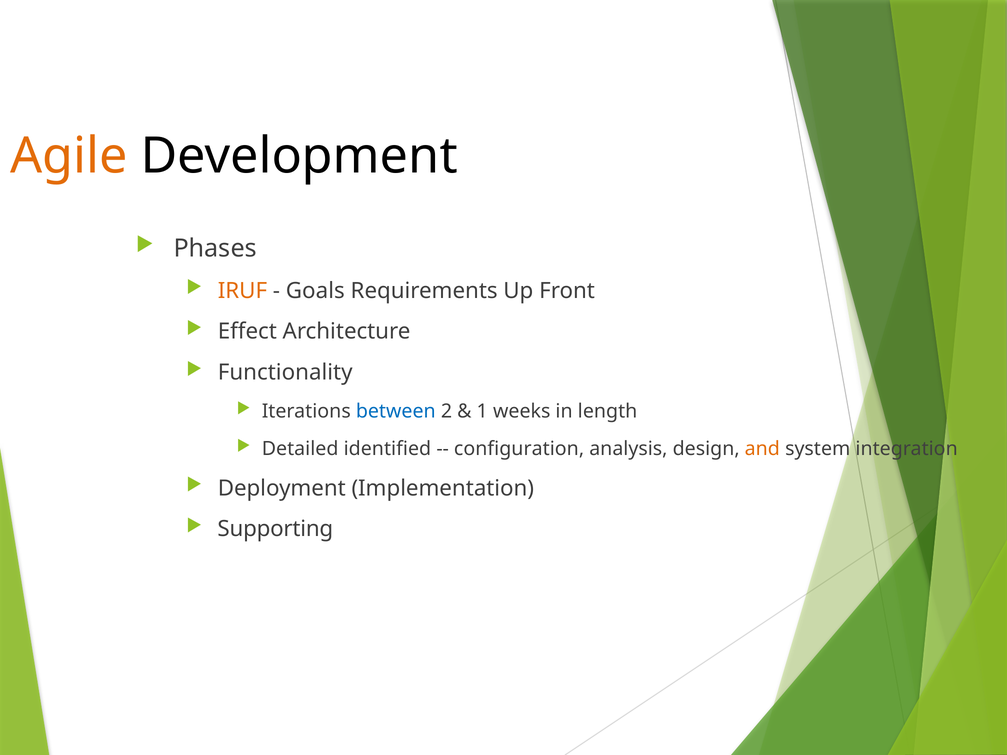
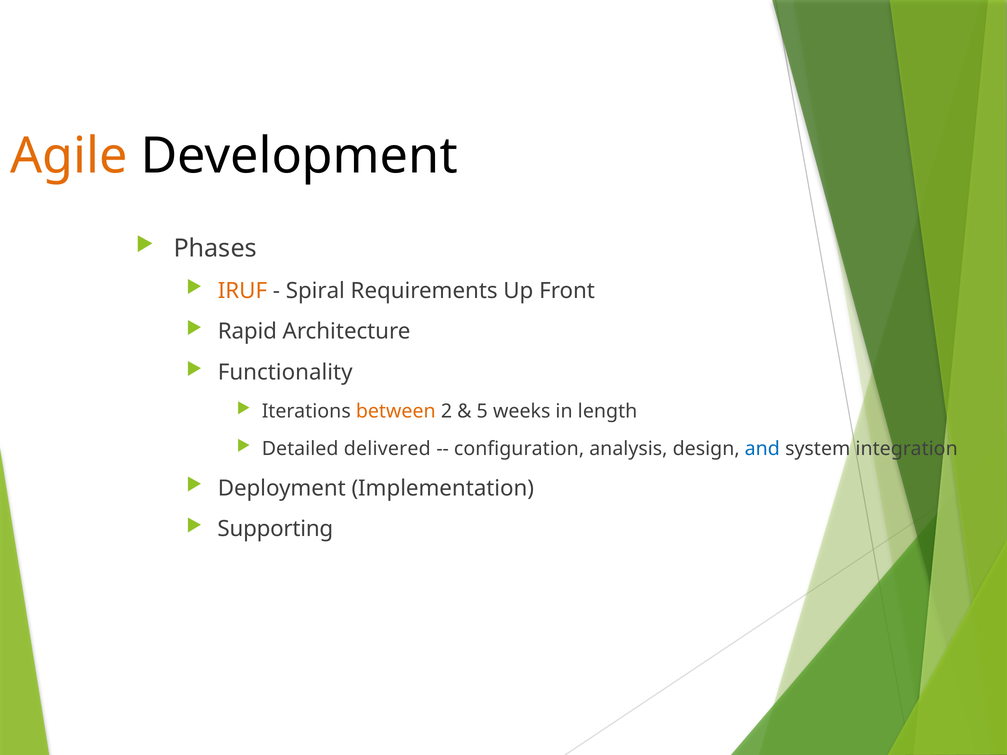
Goals: Goals -> Spiral (315, 291)
Effect: Effect -> Rapid (247, 332)
between colour: blue -> orange (396, 411)
1: 1 -> 5 (482, 411)
identified: identified -> delivered (387, 449)
and colour: orange -> blue (762, 449)
